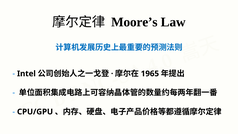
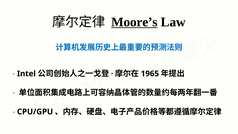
Moore’s underline: none -> present (134, 22)
